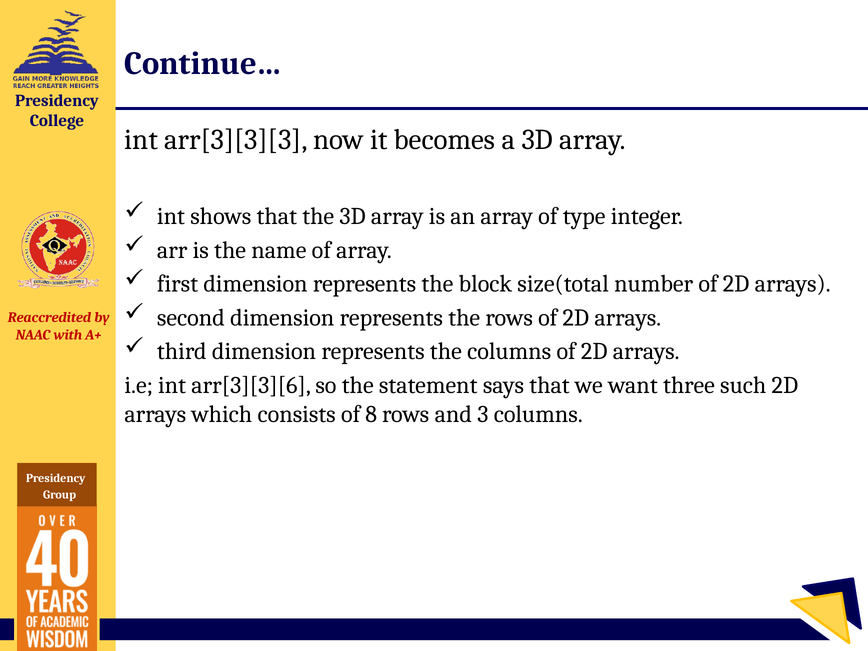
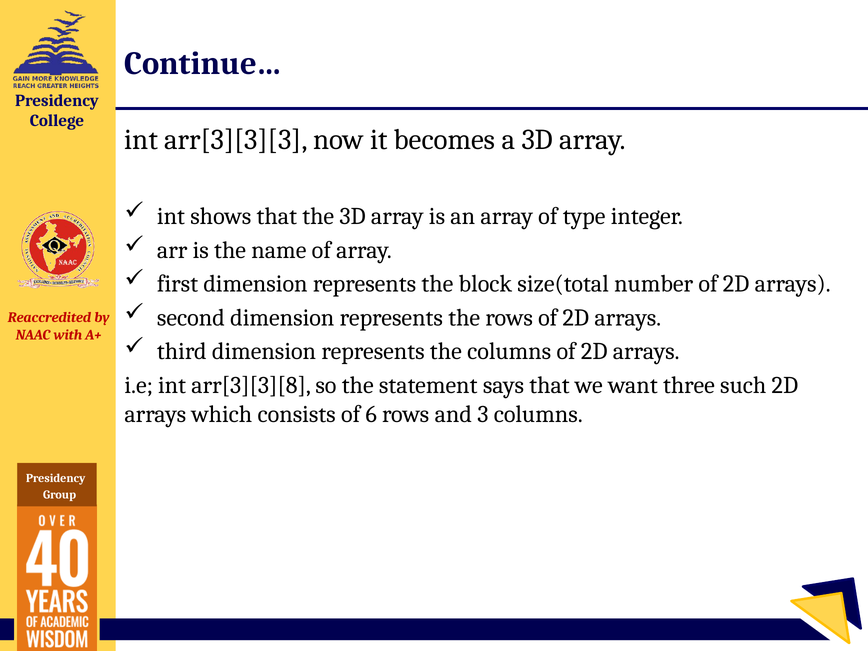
arr[3][3][6: arr[3][3][6 -> arr[3][3][8 (251, 385)
8: 8 -> 6 (371, 414)
